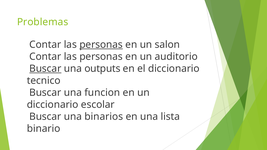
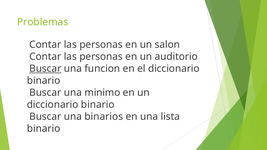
personas underline: present -> none (101, 45)
outputs: outputs -> funcion (102, 69)
tecnico: tecnico -> binario (44, 81)
funcion: funcion -> minimo (102, 93)
escolar: escolar -> binario (98, 105)
